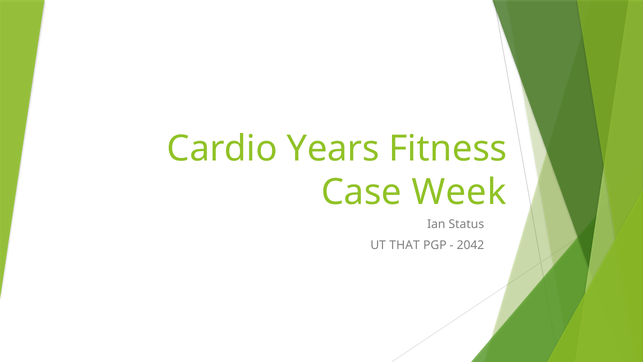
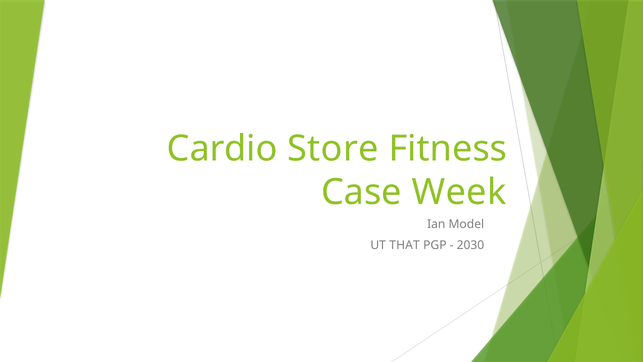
Years: Years -> Store (333, 149)
Status: Status -> Model (466, 224)
2042: 2042 -> 2030 (470, 245)
